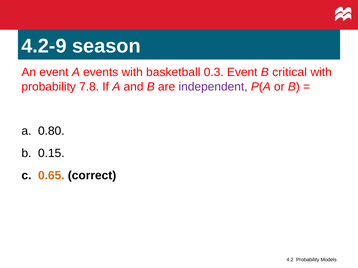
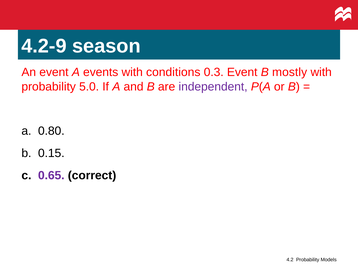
basketball: basketball -> conditions (173, 72)
critical: critical -> mostly (290, 72)
7.8: 7.8 -> 5.0 (89, 87)
0.65 colour: orange -> purple (51, 176)
